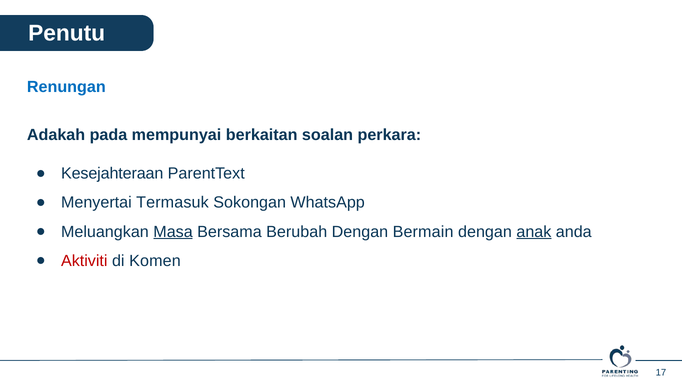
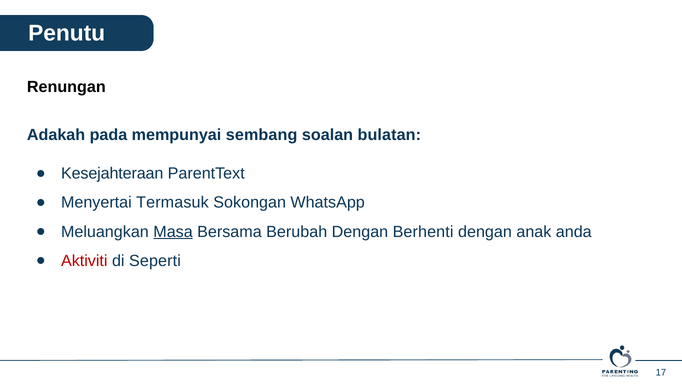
Renungan colour: blue -> black (66, 87)
berkaitan: berkaitan -> sembang (262, 135)
perkara: perkara -> bulatan (389, 135)
Bermain: Bermain -> Berhenti (423, 231)
anak underline: present -> none (534, 231)
Komen: Komen -> Seperti (155, 260)
